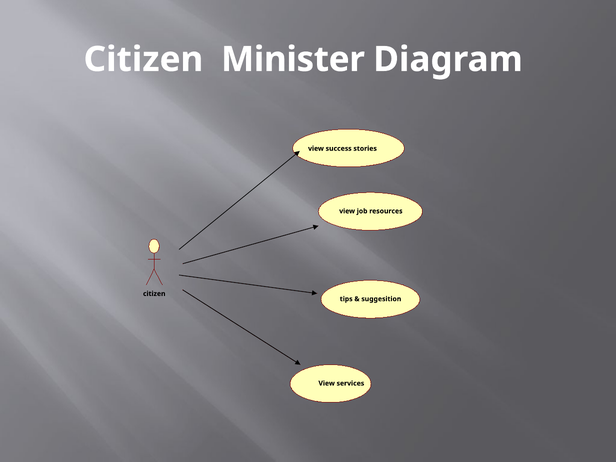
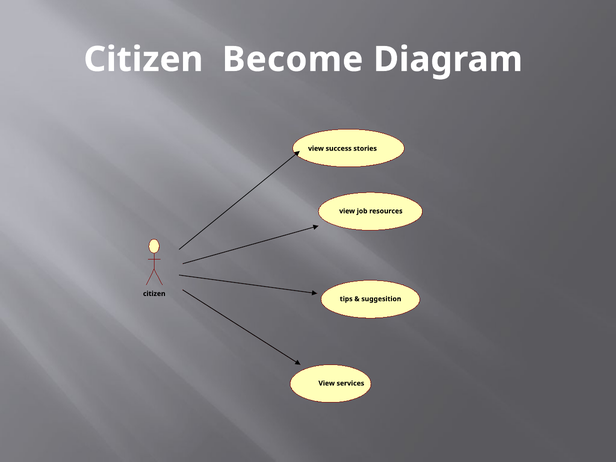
Minister: Minister -> Become (293, 59)
